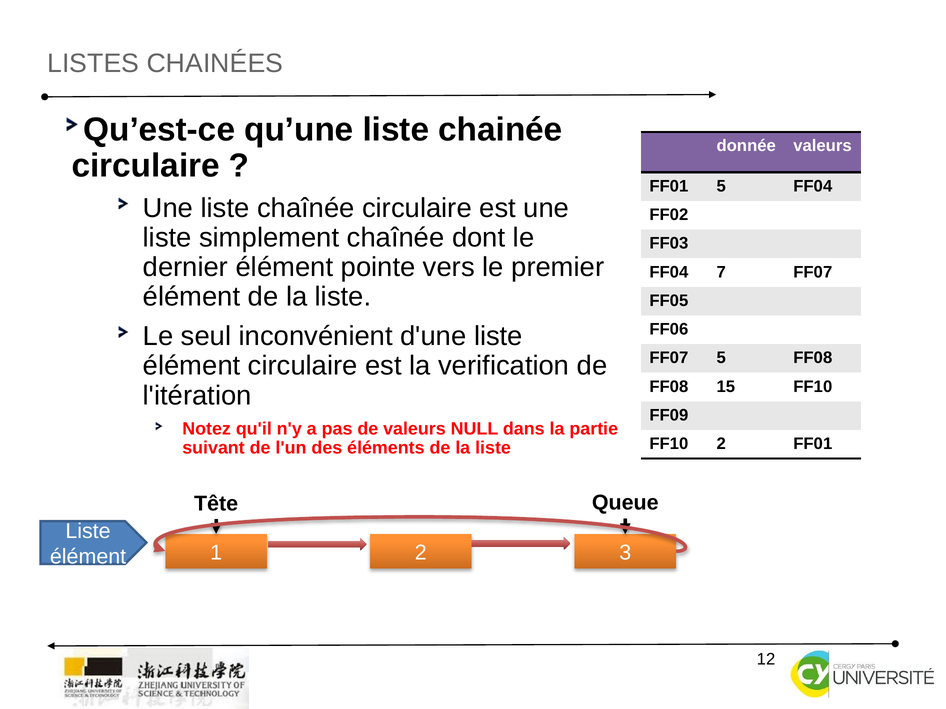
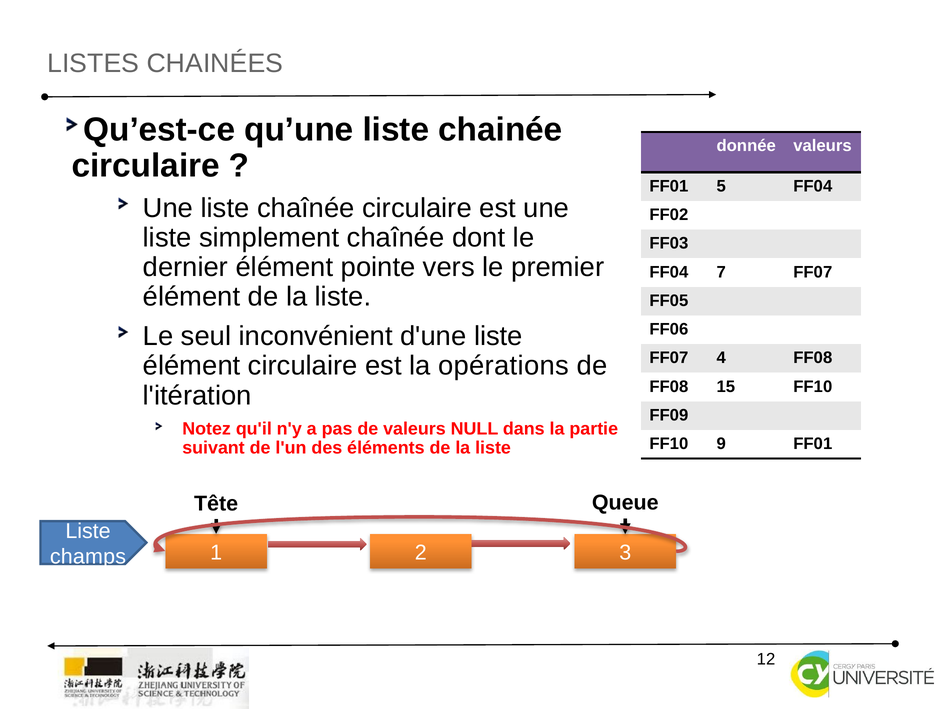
FF07 5: 5 -> 4 (721, 358)
verification: verification -> opérations (504, 366)
FF10 2: 2 -> 9 (721, 444)
élément: élément -> champs (88, 557)
